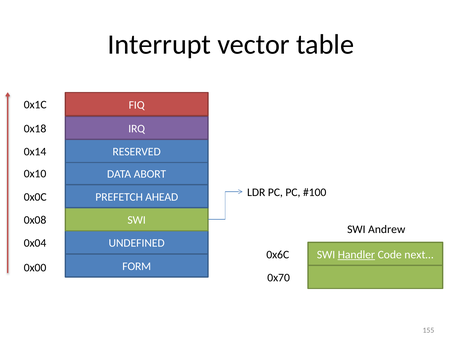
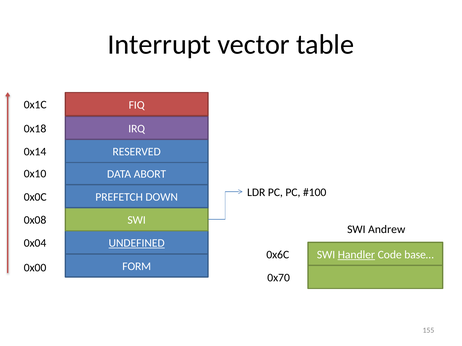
AHEAD: AHEAD -> DOWN (162, 197)
UNDEFINED underline: none -> present (137, 244)
next…: next… -> base… (419, 255)
